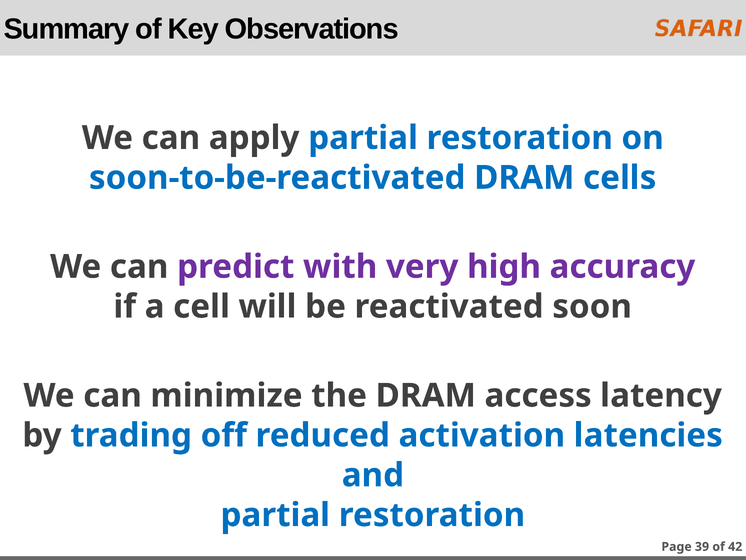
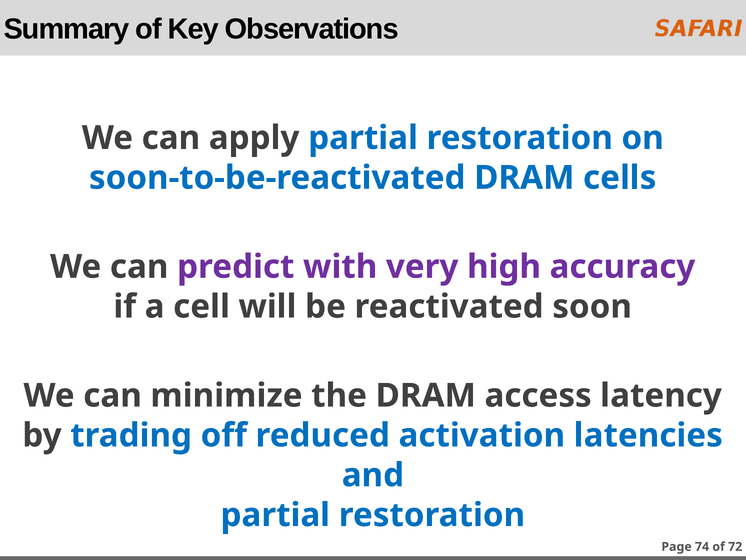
39: 39 -> 74 (702, 546)
42: 42 -> 72 (735, 546)
